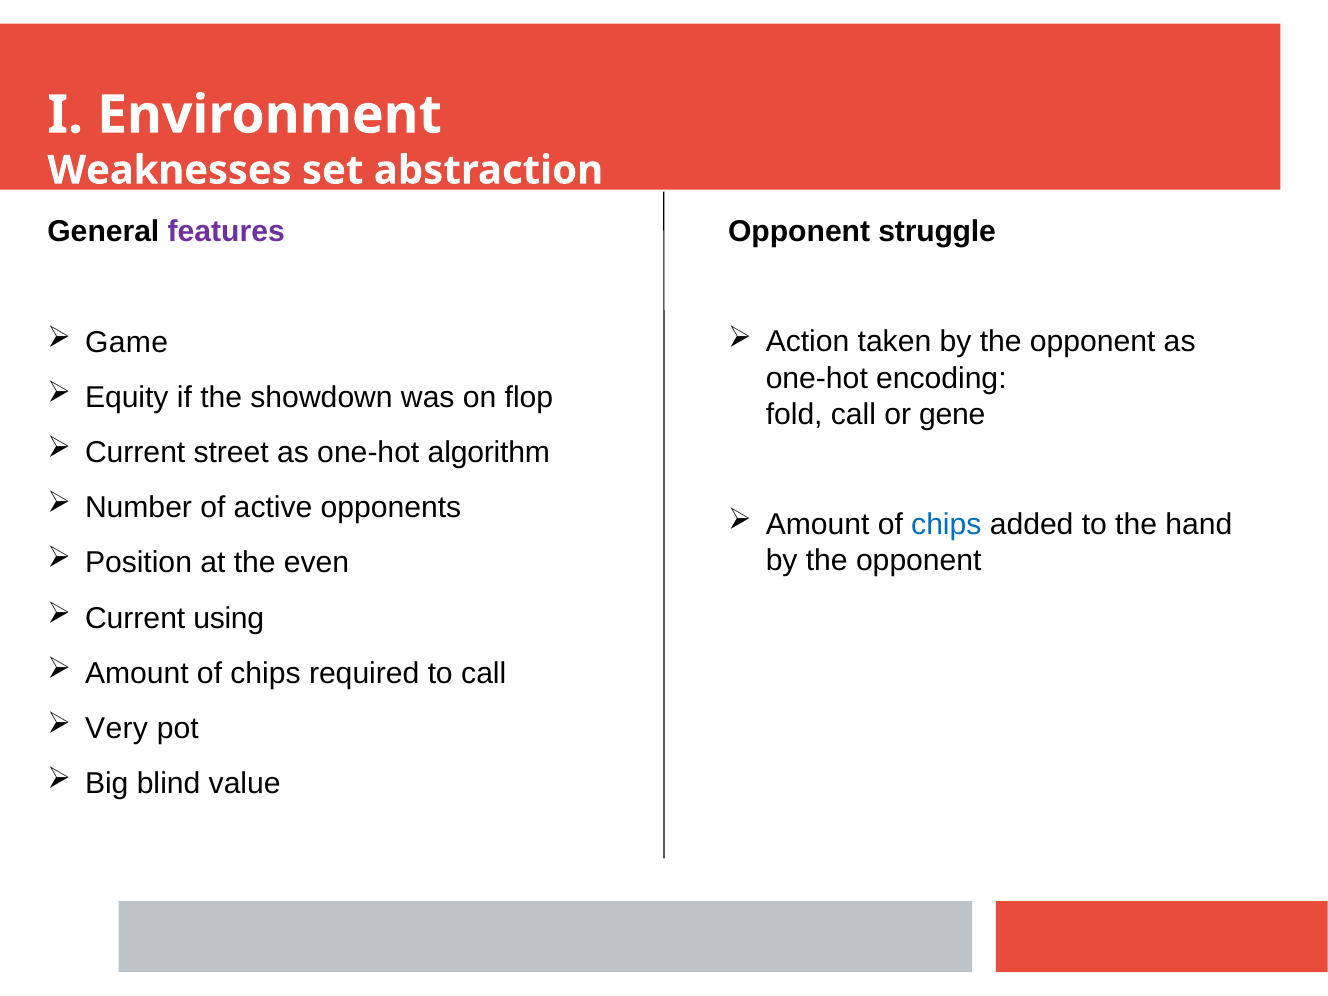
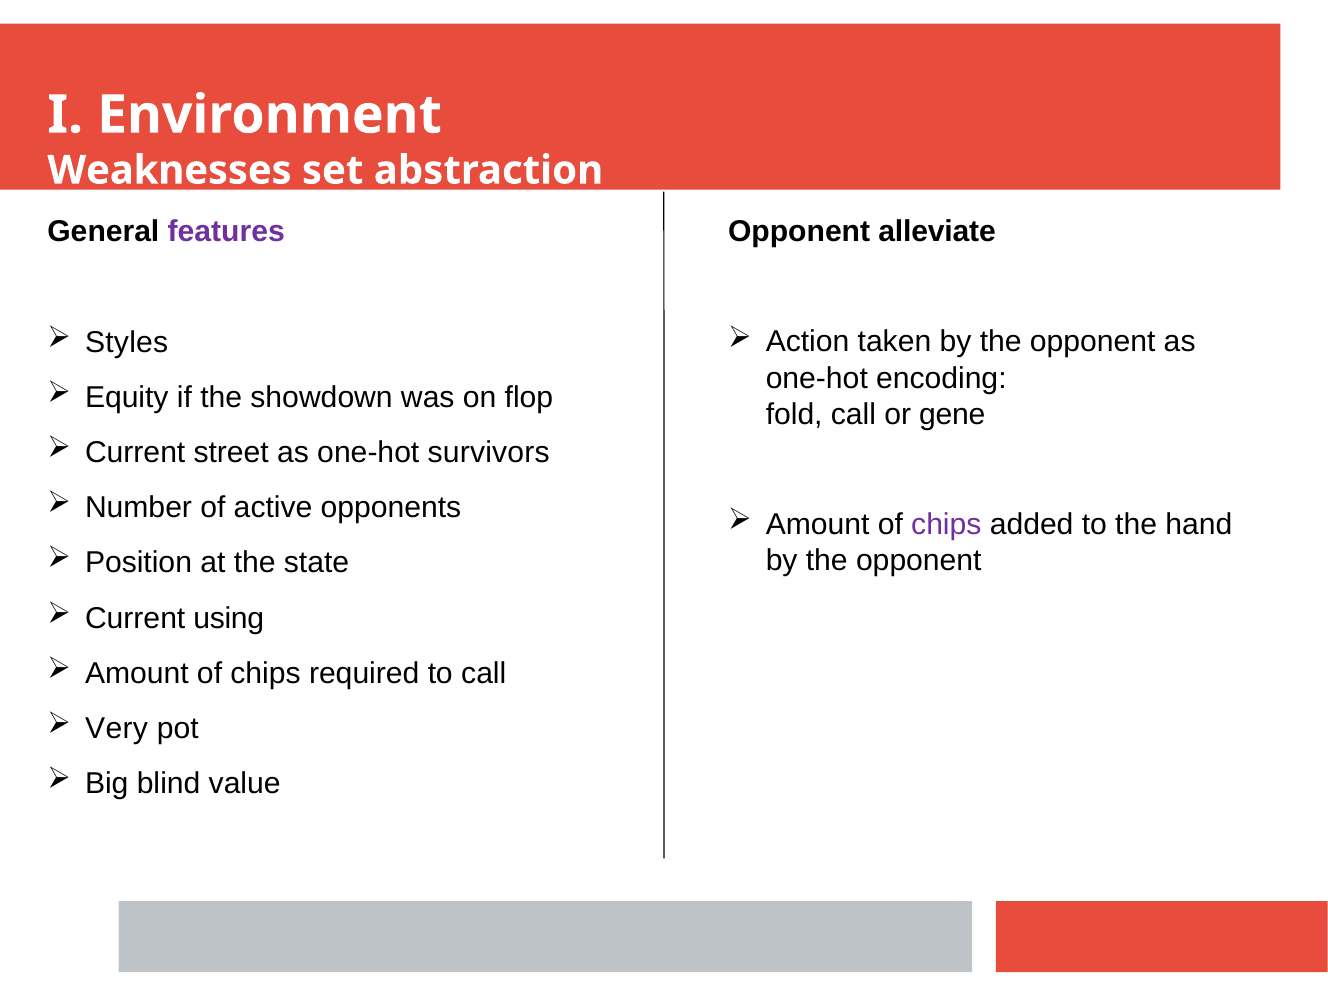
struggle: struggle -> alleviate (937, 232)
Game: Game -> Styles (127, 342)
algorithm: algorithm -> survivors (489, 452)
chips colour: blue -> purple (946, 525)
even: even -> state (317, 563)
